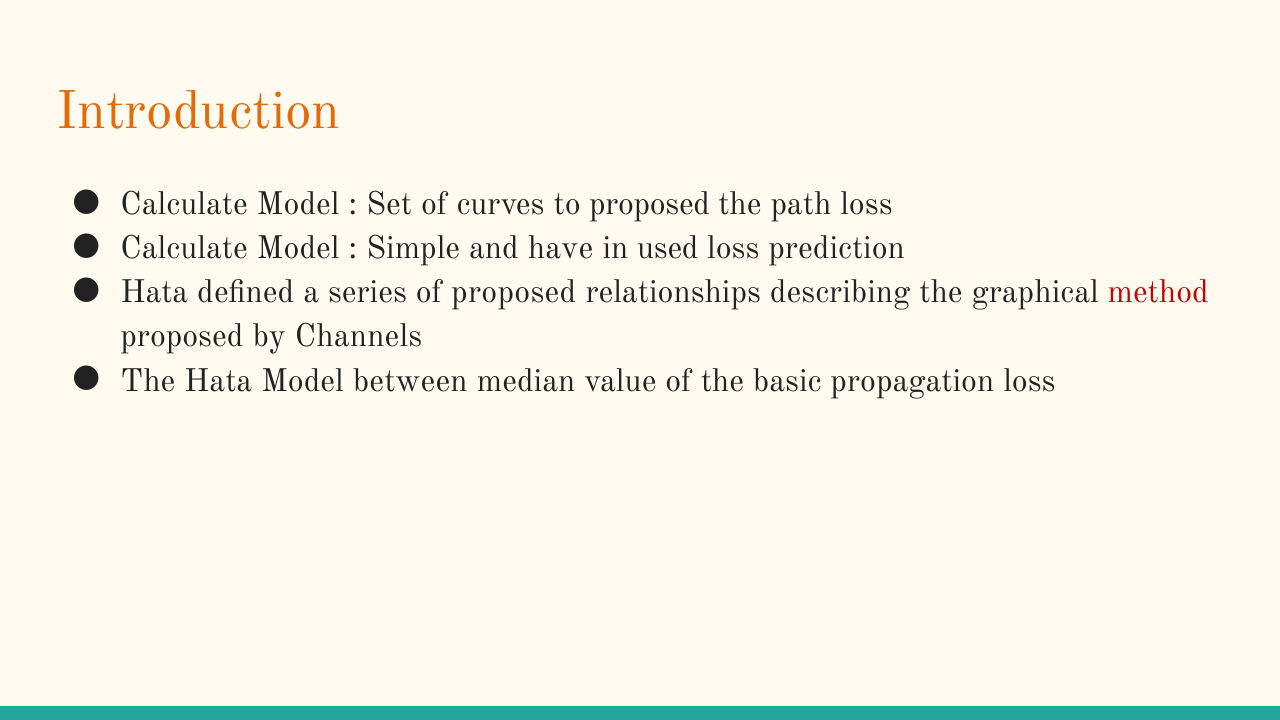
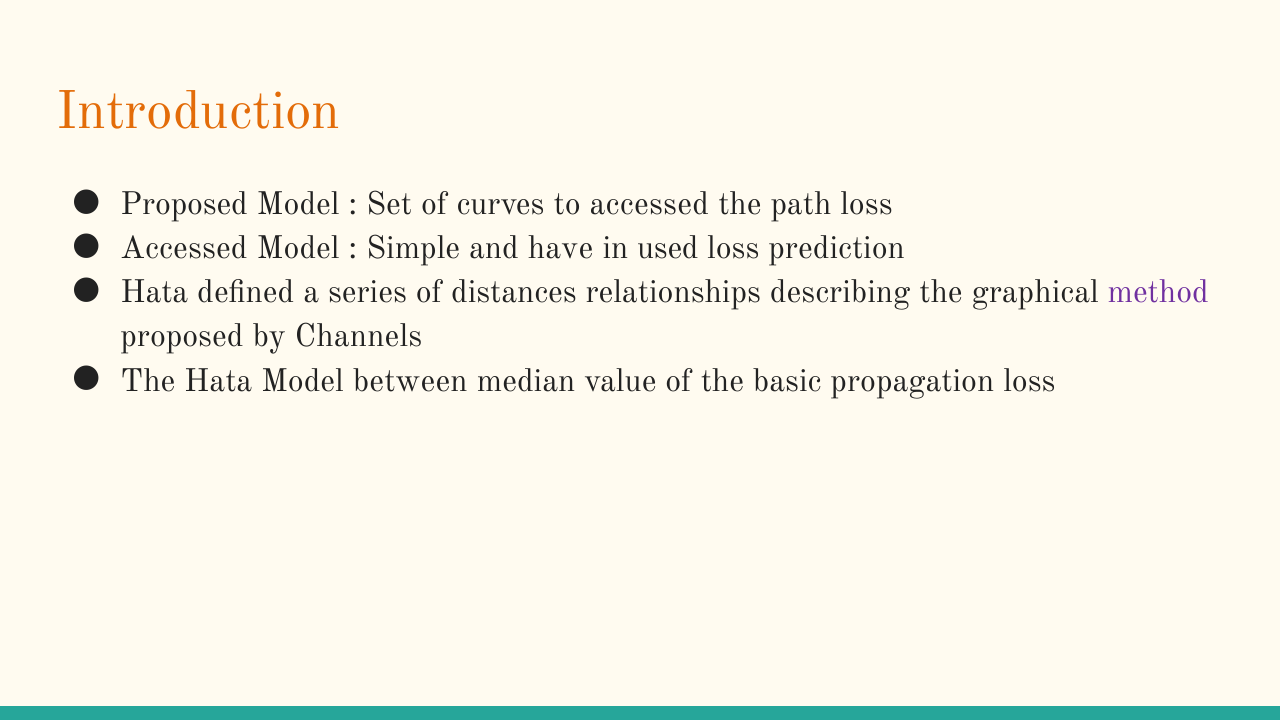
Calculate: Calculate -> Proposed (184, 204)
to proposed: proposed -> accessed (649, 204)
Calculate: Calculate -> Accessed (184, 248)
of proposed: proposed -> distances (514, 292)
method colour: red -> purple (1158, 292)
